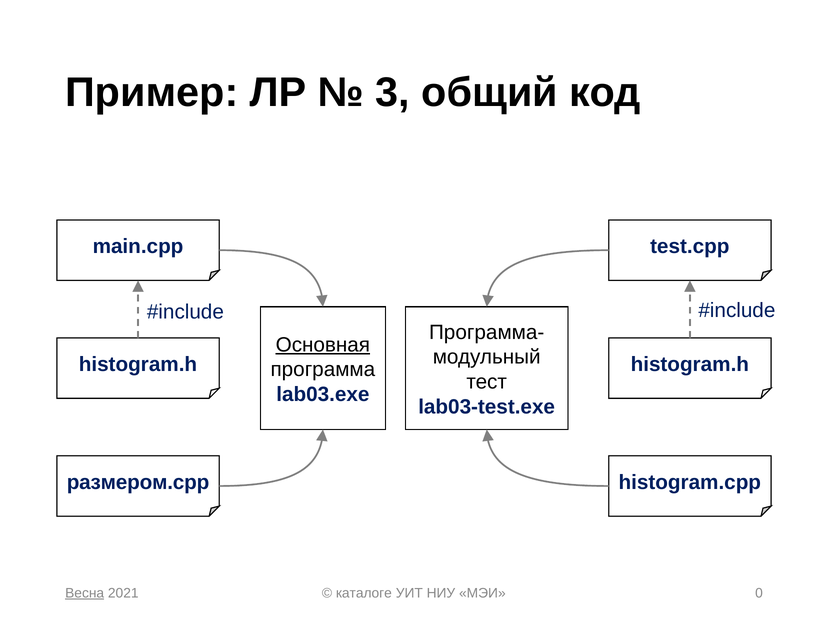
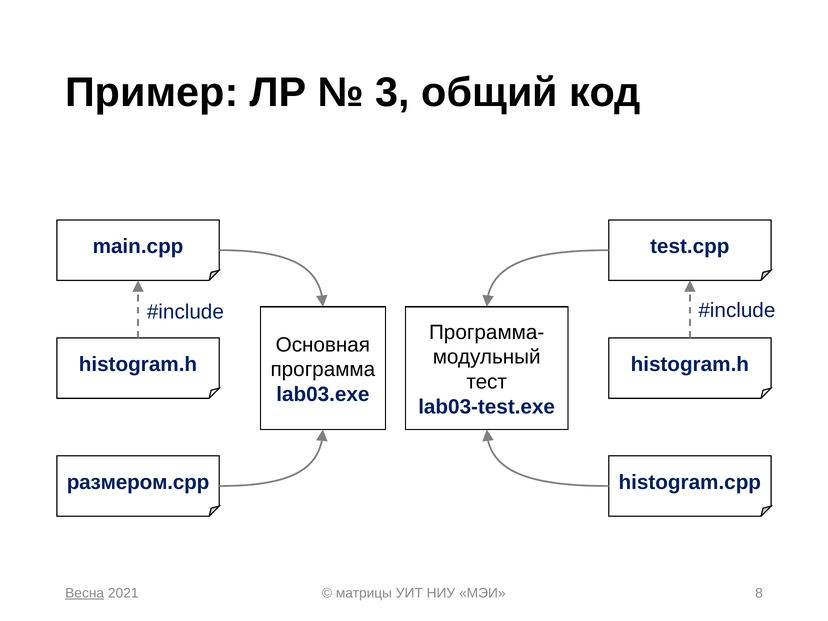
Основная underline: present -> none (323, 345)
каталоге: каталоге -> матрицы (364, 593)
0: 0 -> 8 (759, 593)
